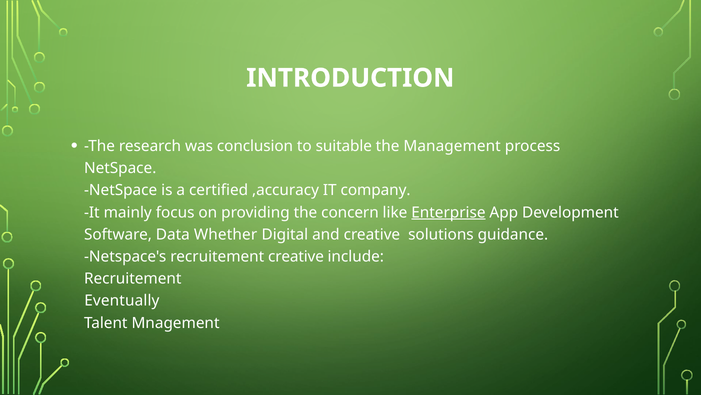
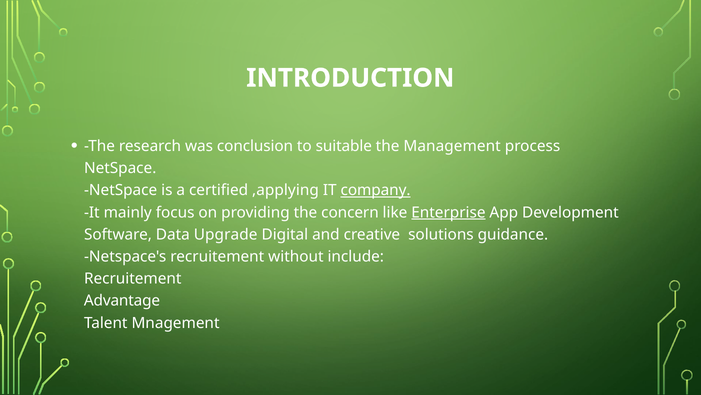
,accuracy: ,accuracy -> ,applying (285, 190)
company underline: none -> present (376, 190)
Whether: Whether -> Upgrade (226, 234)
recruitement creative: creative -> without (296, 256)
Eventually: Eventually -> Advantage (122, 300)
